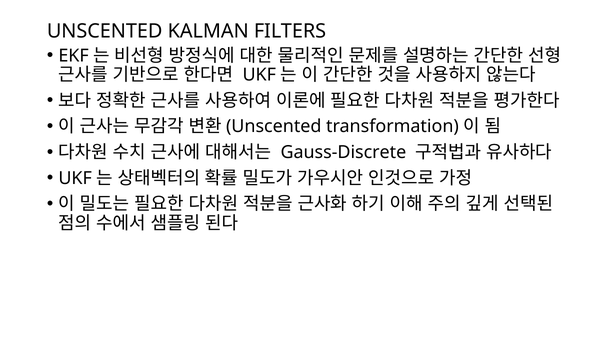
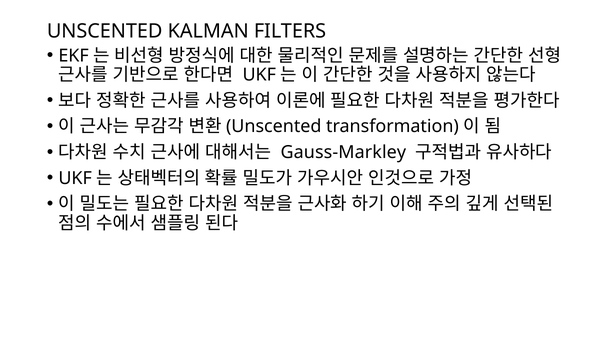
Gauss-Discrete: Gauss-Discrete -> Gauss-Markley (343, 152)
